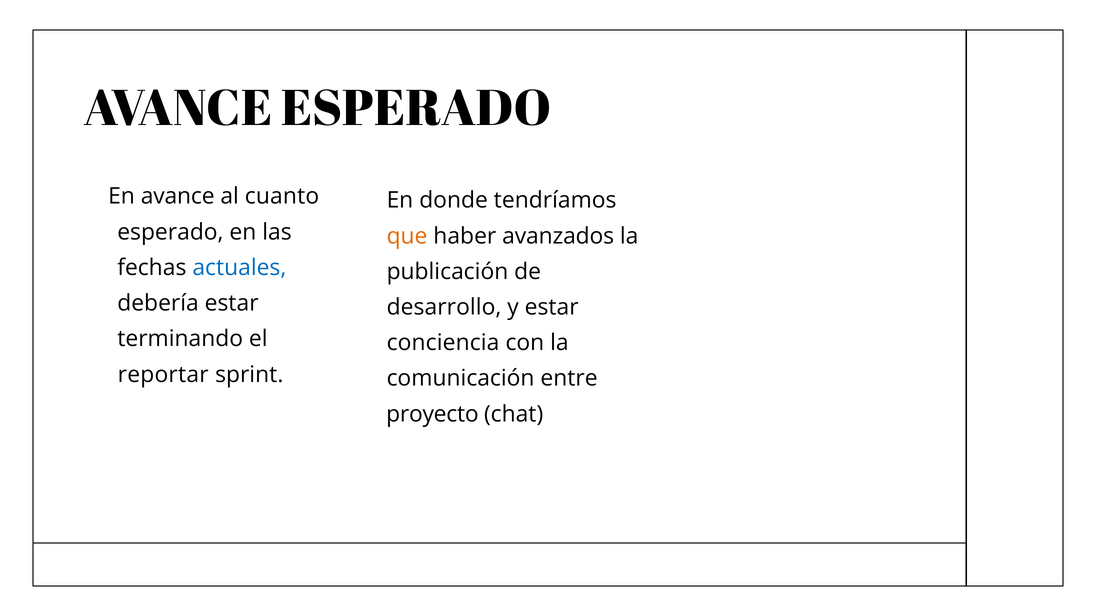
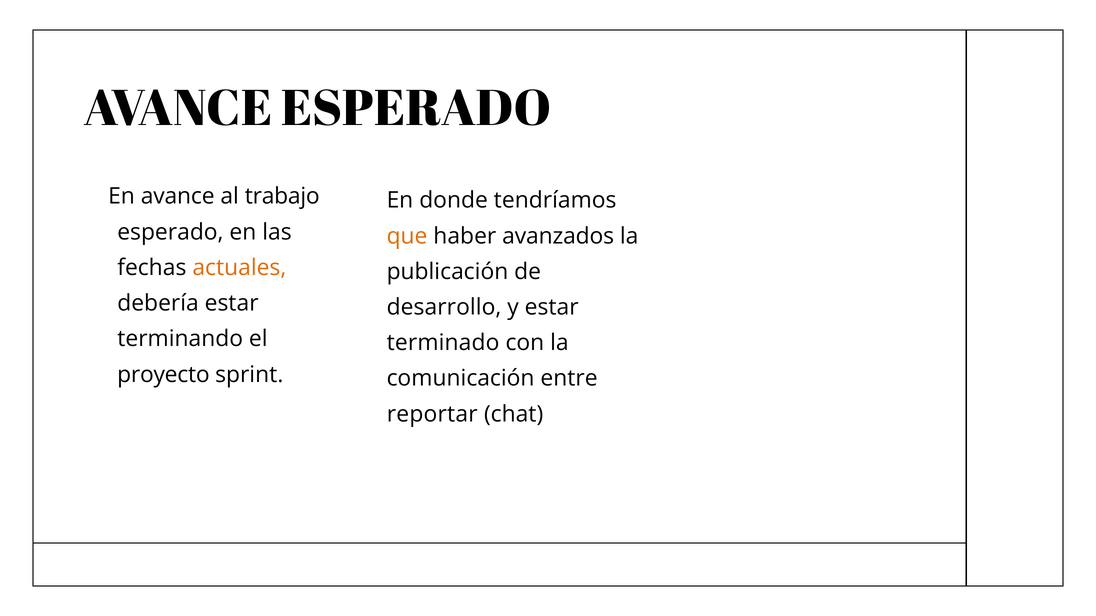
cuanto: cuanto -> trabajo (282, 197)
actuales colour: blue -> orange (239, 268)
conciencia: conciencia -> terminado (443, 343)
reportar: reportar -> proyecto (163, 375)
proyecto: proyecto -> reportar (432, 414)
